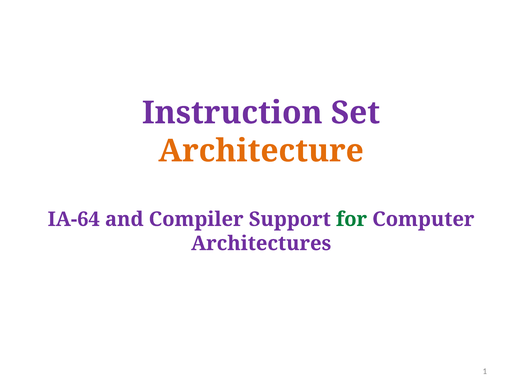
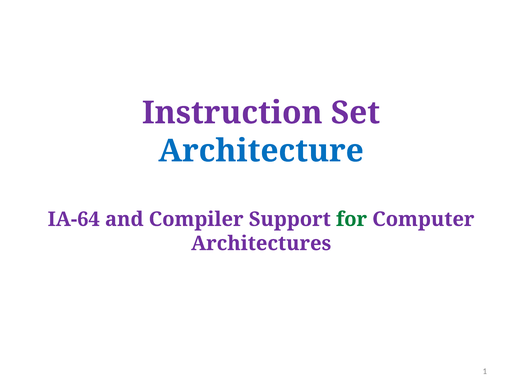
Architecture colour: orange -> blue (261, 151)
